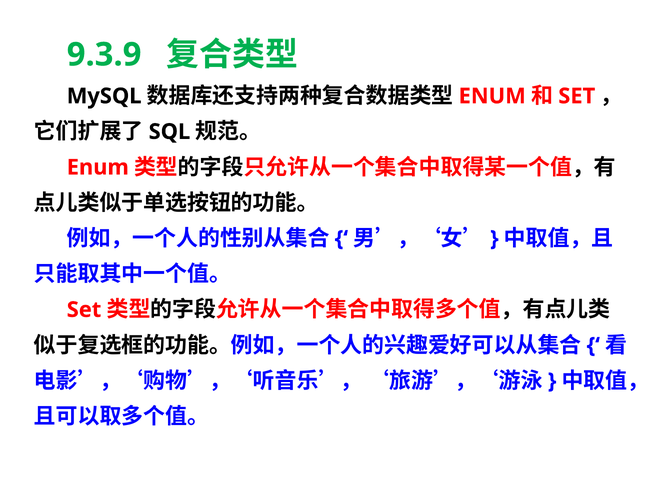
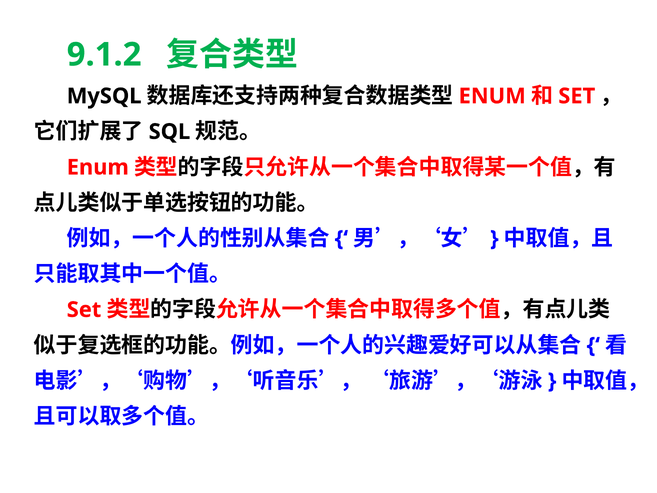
9.3.9: 9.3.9 -> 9.1.2 (104, 55)
